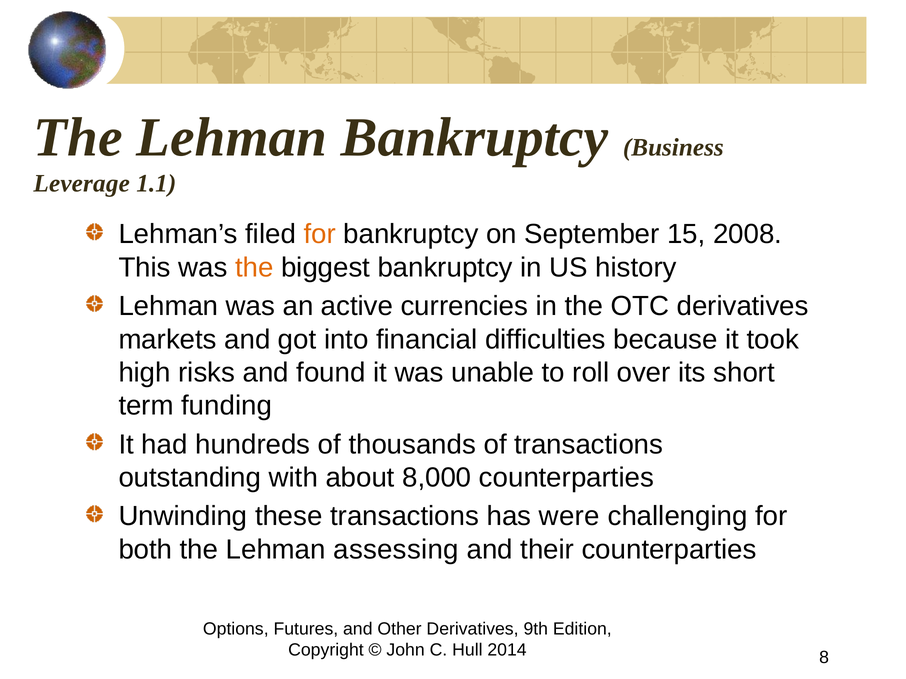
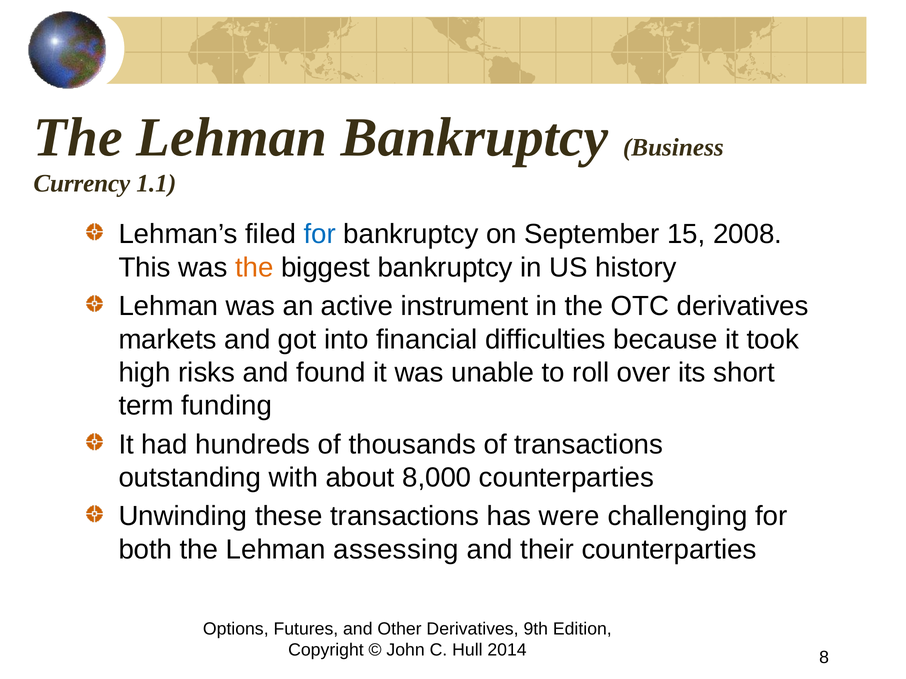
Leverage: Leverage -> Currency (82, 184)
for colour: orange -> blue (320, 234)
currencies: currencies -> instrument (464, 306)
